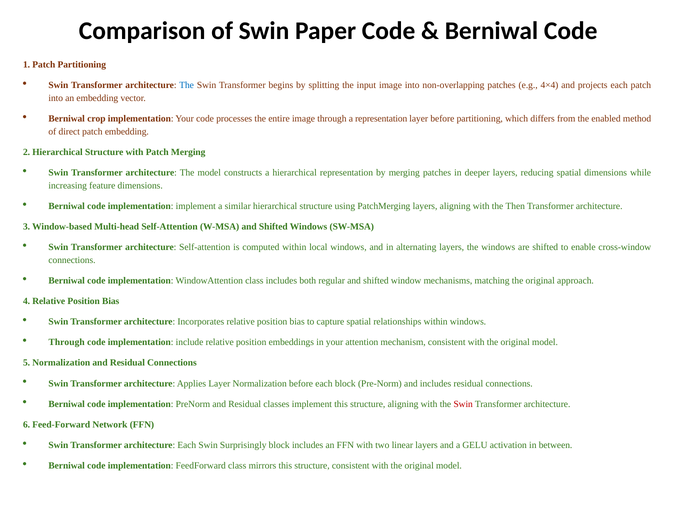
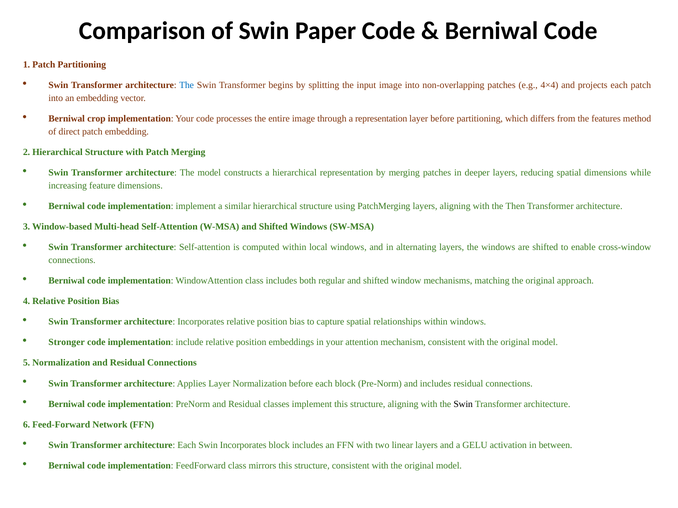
enabled: enabled -> features (606, 119)
Through: Through -> Stronger (67, 343)
Swin colour: red -> black (463, 404)
Swin Surprisingly: Surprisingly -> Incorporates (243, 445)
